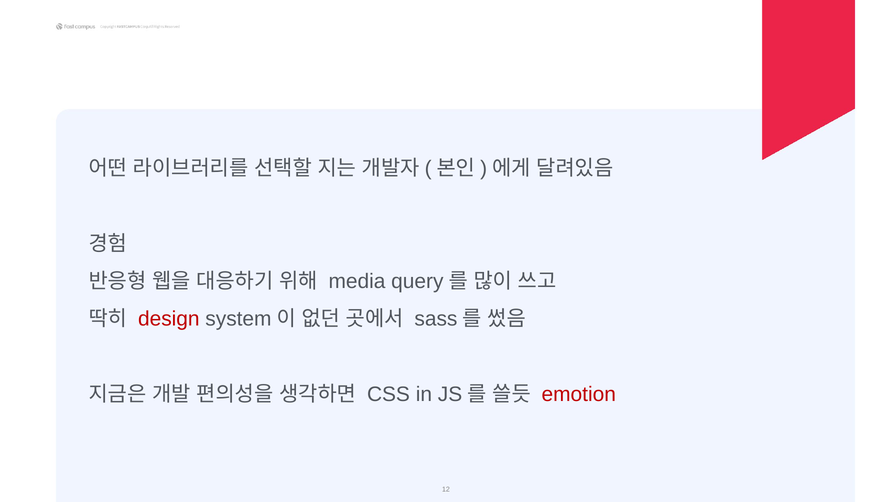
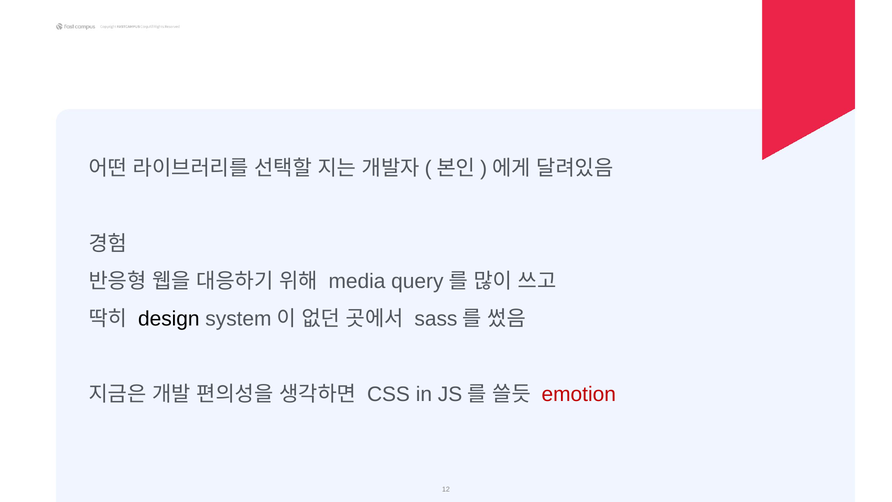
design colour: red -> black (169, 319)
